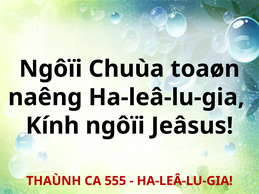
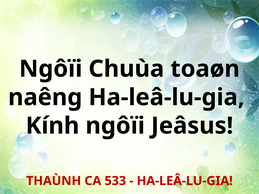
555: 555 -> 533 (115, 181)
